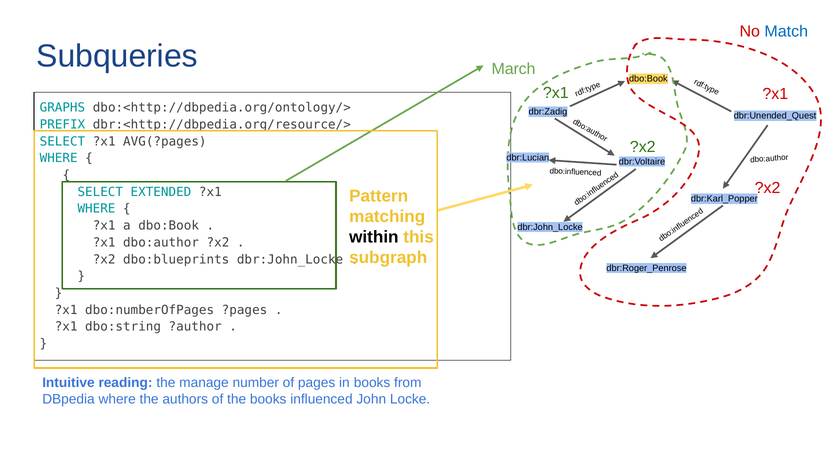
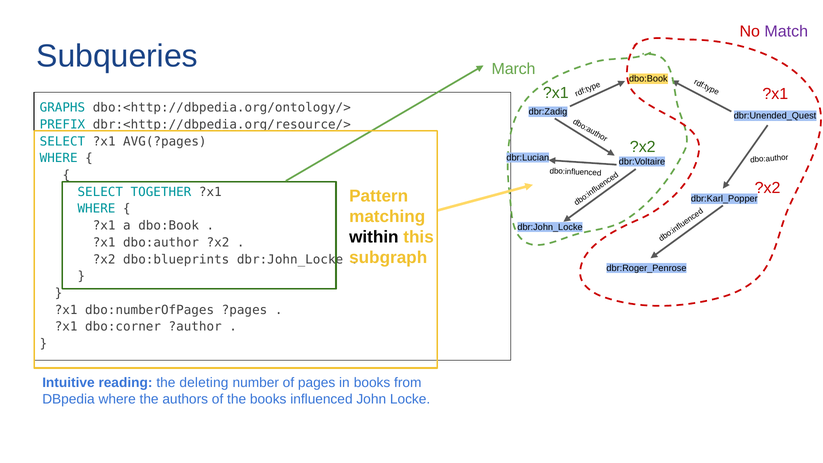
Match colour: blue -> purple (786, 31)
EXTENDED: EXTENDED -> TOGETHER (161, 192)
dbo:string: dbo:string -> dbo:corner (123, 327)
manage: manage -> deleting (204, 383)
